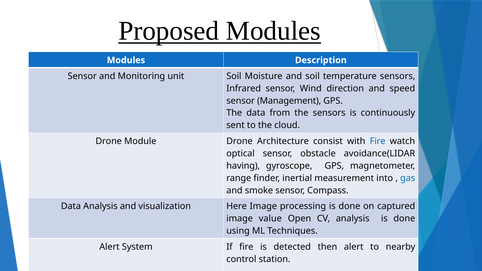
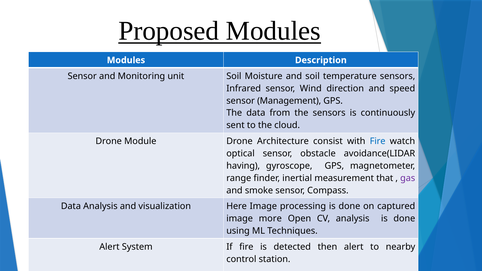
into: into -> that (385, 178)
gas colour: blue -> purple (408, 178)
value: value -> more (270, 219)
